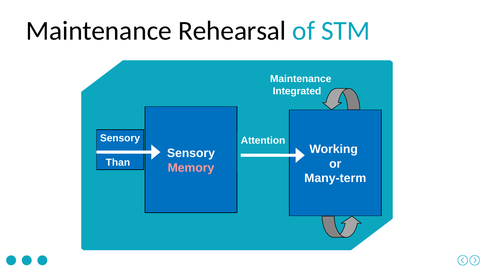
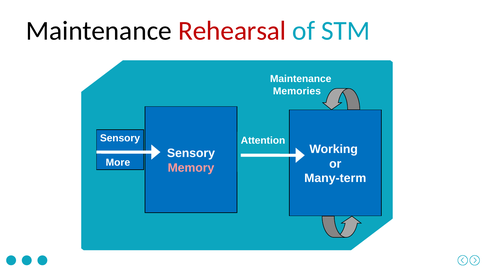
Rehearsal colour: black -> red (232, 31)
Integrated: Integrated -> Memories (297, 91)
Than: Than -> More (118, 163)
